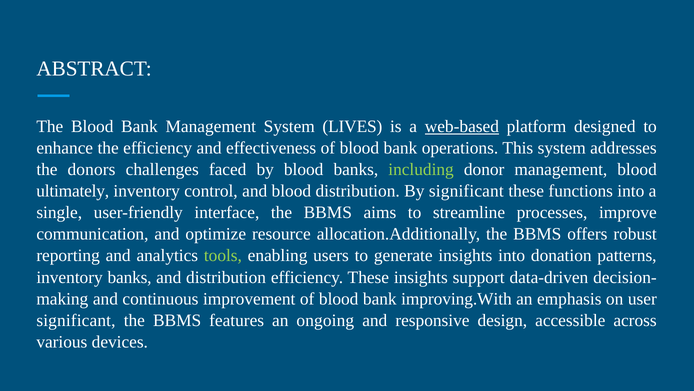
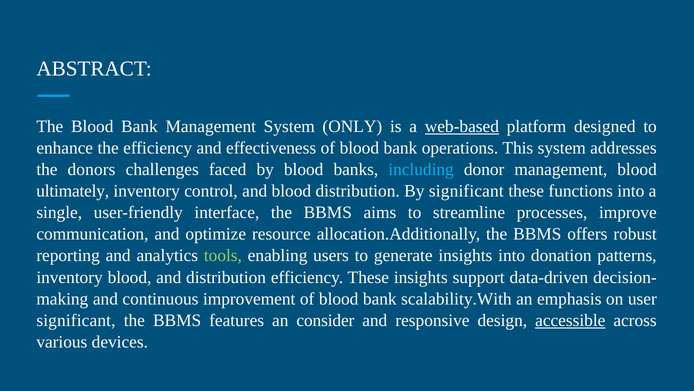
LIVES: LIVES -> ONLY (352, 126)
including colour: light green -> light blue (421, 169)
inventory banks: banks -> blood (130, 277)
improving.With: improving.With -> scalability.With (456, 298)
ongoing: ongoing -> consider (325, 320)
accessible underline: none -> present (570, 320)
